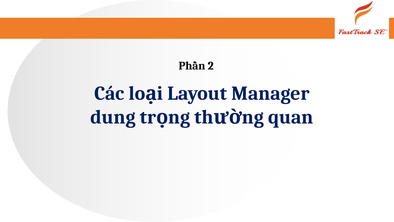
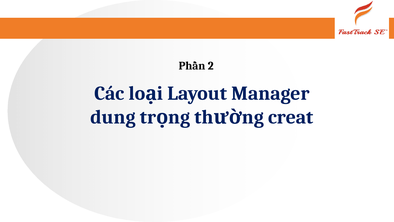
quan: quan -> creat (291, 117)
